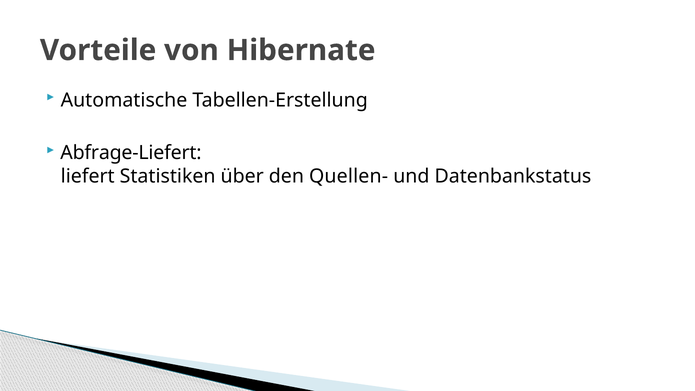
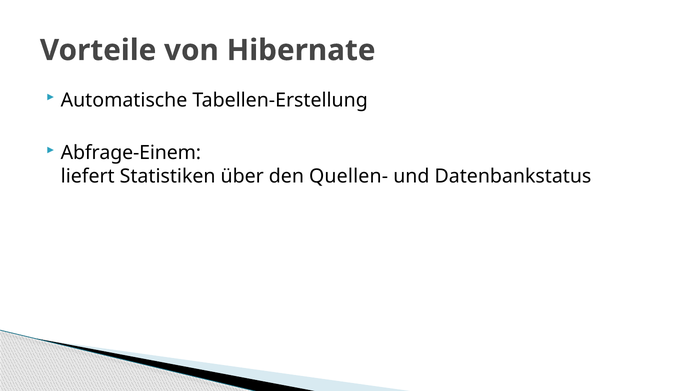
Abfrage-Liefert: Abfrage-Liefert -> Abfrage-Einem (131, 153)
